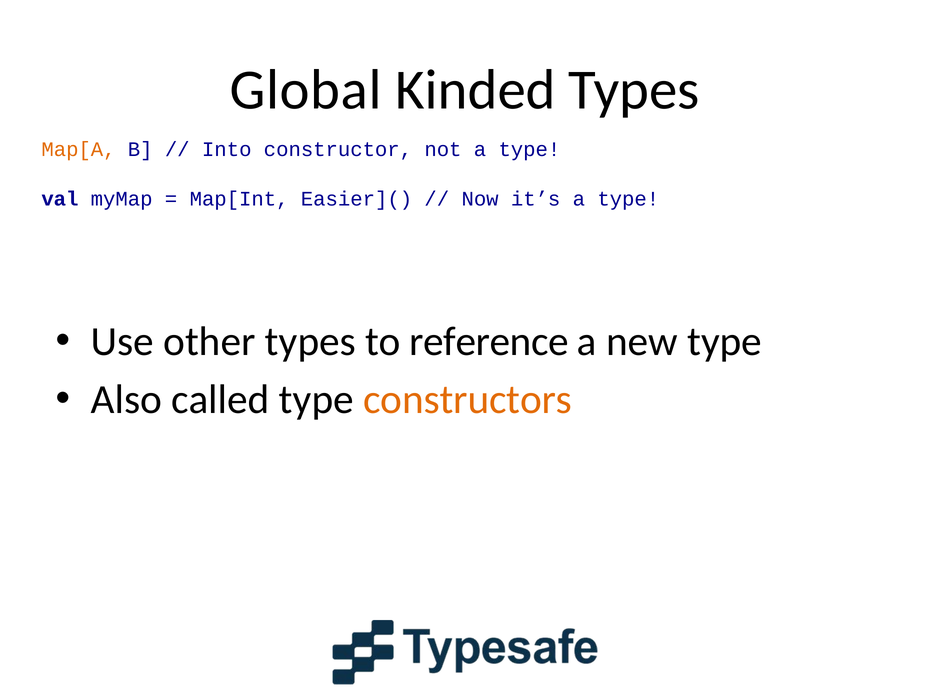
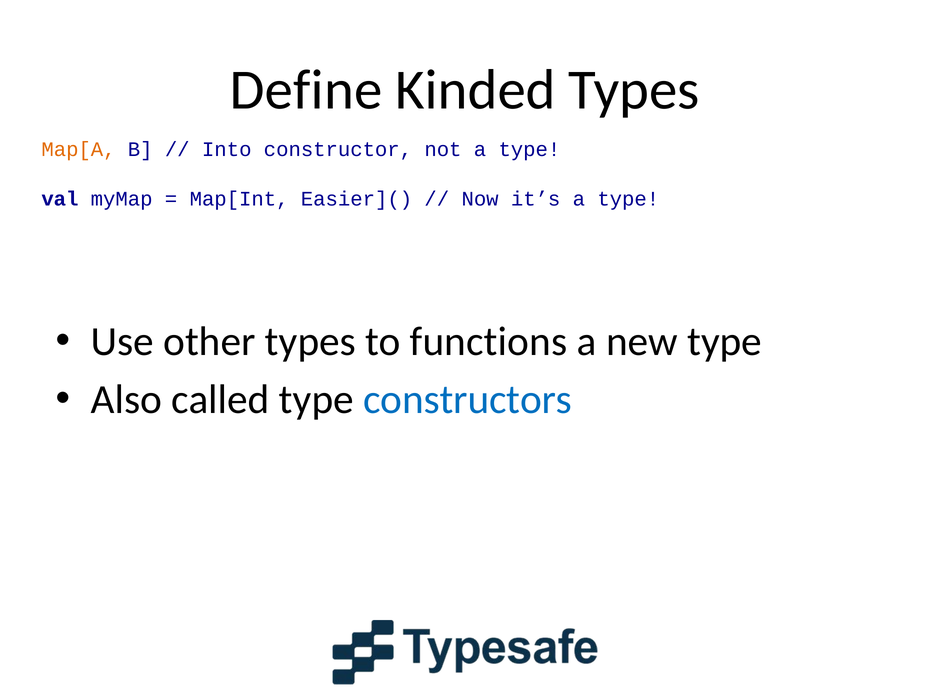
Global: Global -> Define (306, 90)
reference: reference -> functions (489, 341)
constructors colour: orange -> blue (468, 399)
